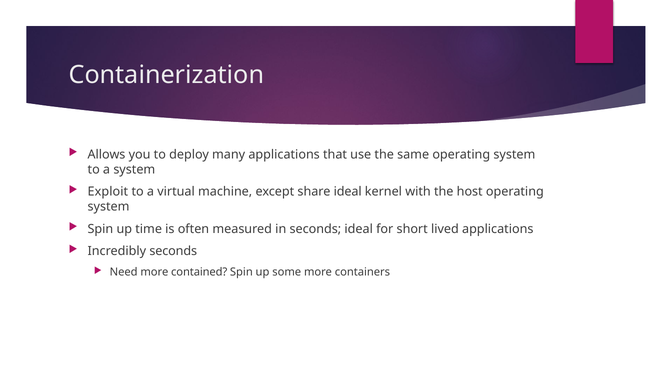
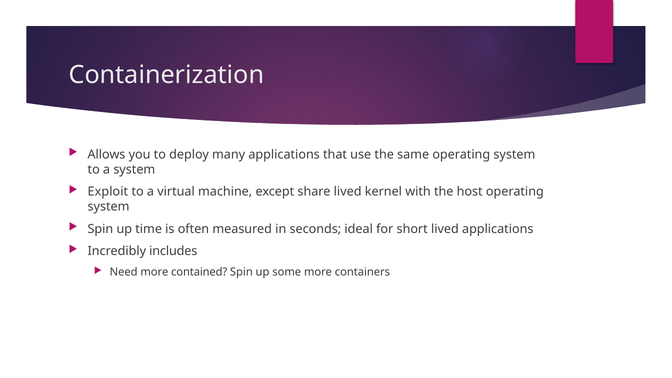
share ideal: ideal -> lived (348, 192)
Incredibly seconds: seconds -> includes (173, 251)
